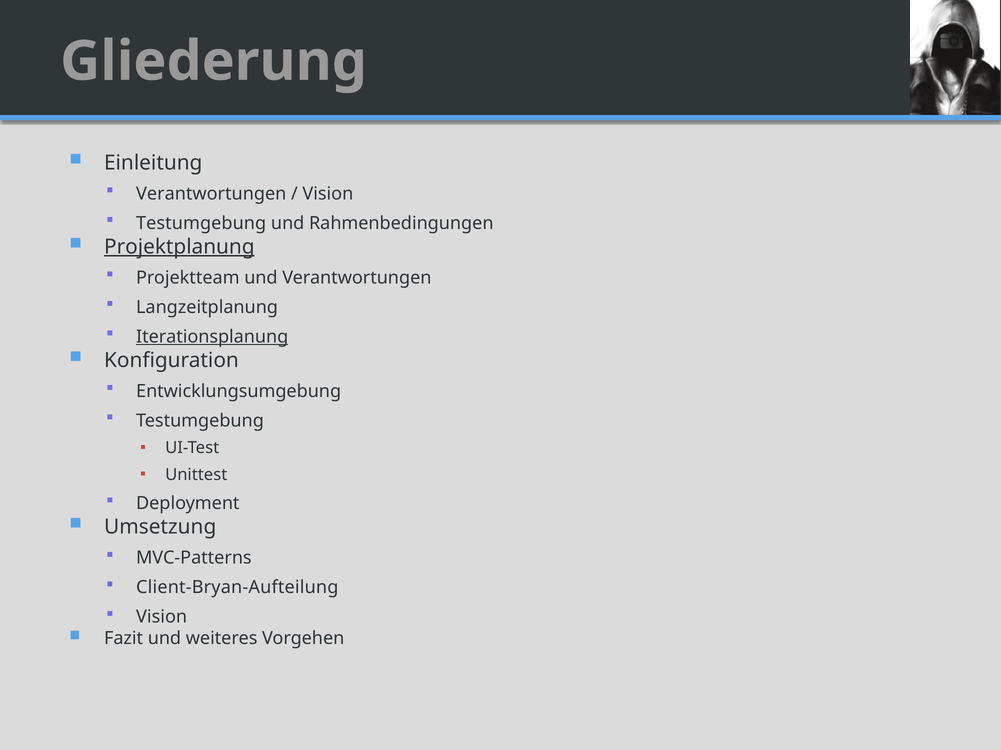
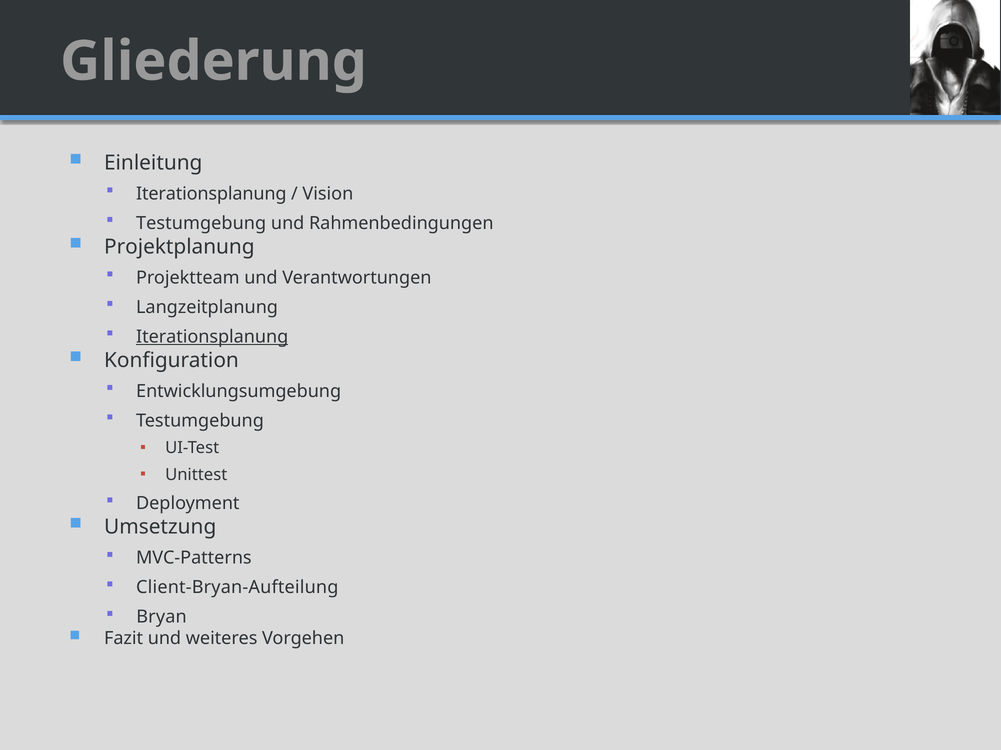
Verantwortungen: Verantwortungen -> Iterationsplanung (211, 194)
Projektplanung underline: present -> none (179, 247)
Vision: Vision -> Bryan (162, 617)
